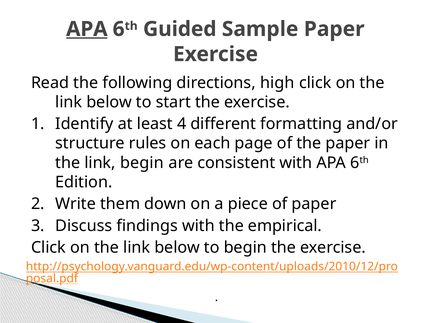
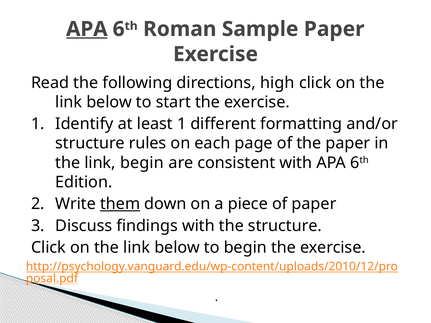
Guided: Guided -> Roman (180, 29)
least 4: 4 -> 1 (182, 124)
them underline: none -> present (120, 204)
the empirical: empirical -> structure (285, 226)
